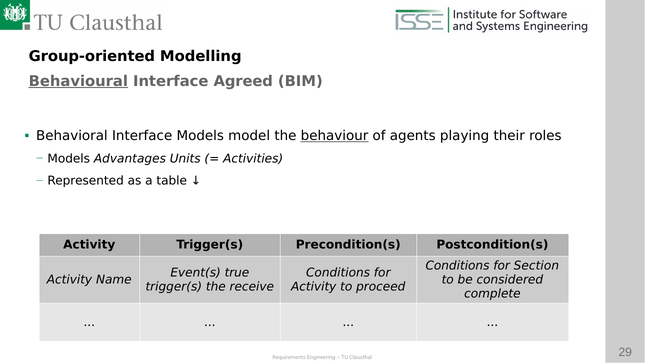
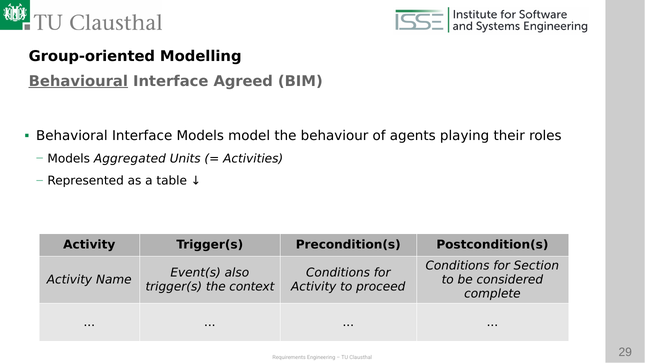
behaviour underline: present -> none (335, 136)
Advantages: Advantages -> Aggregated (130, 159)
true: true -> also (237, 272)
receive: receive -> context (252, 287)
